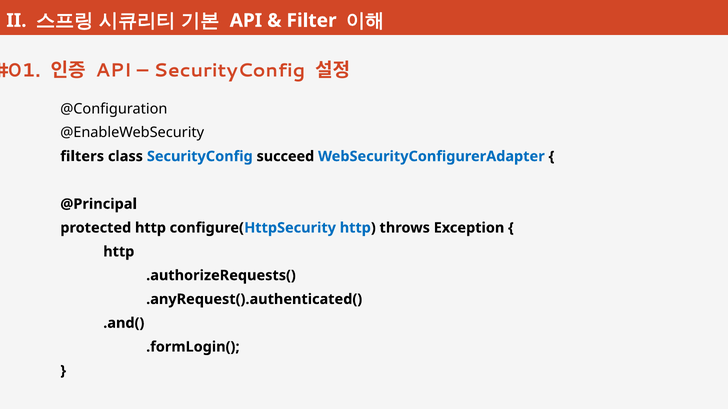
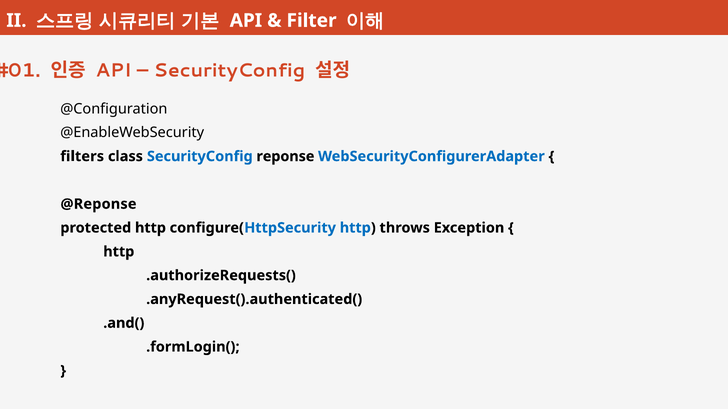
succeed: succeed -> reponse (285, 157)
@Principal: @Principal -> @Reponse (98, 204)
